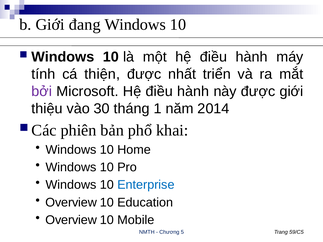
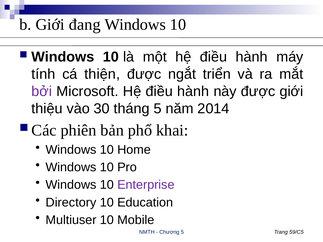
nhất: nhất -> ngắt (182, 74)
tháng 1: 1 -> 5 (158, 109)
Enterprise colour: blue -> purple (146, 185)
Overview: Overview -> Directory (71, 203)
Overview: Overview -> Multiuser (71, 220)
